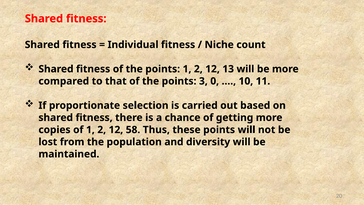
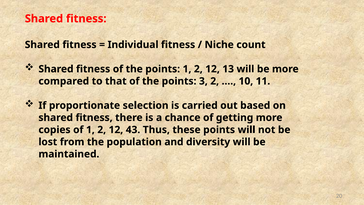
3 0: 0 -> 2 (215, 81)
58: 58 -> 43 (133, 130)
